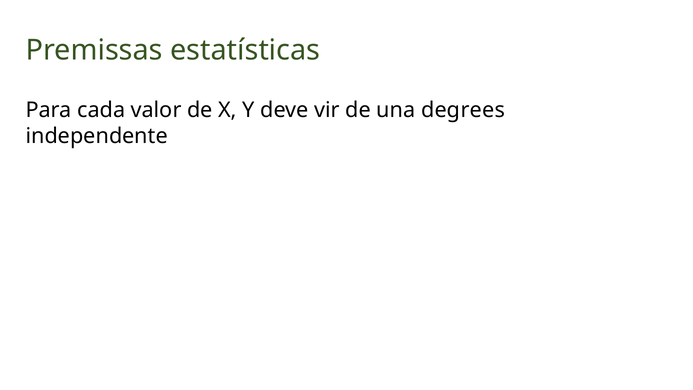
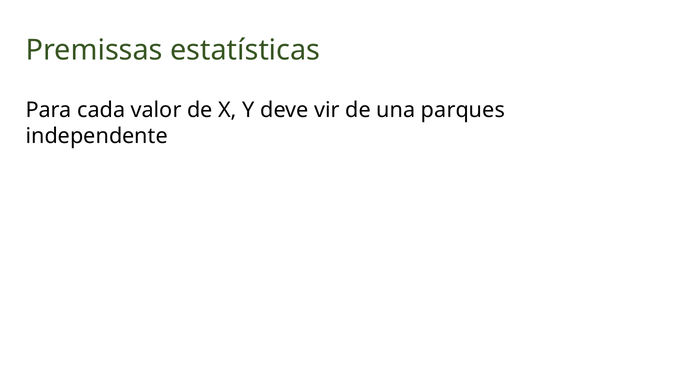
degrees: degrees -> parques (463, 110)
